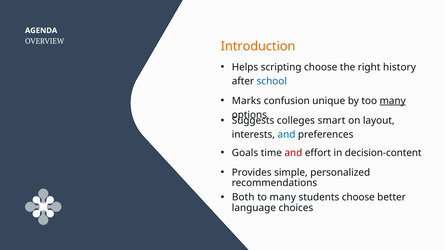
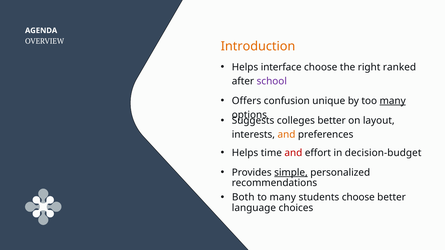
scripting: scripting -> interface (281, 67)
history: history -> ranked (399, 67)
school colour: blue -> purple (272, 81)
Marks: Marks -> Offers (247, 101)
colleges smart: smart -> better (332, 121)
and colour: blue -> orange (286, 135)
Goals: Goals -> Helps (245, 153)
decision-content: decision-content -> decision-budget (383, 153)
simple underline: none -> present (291, 173)
